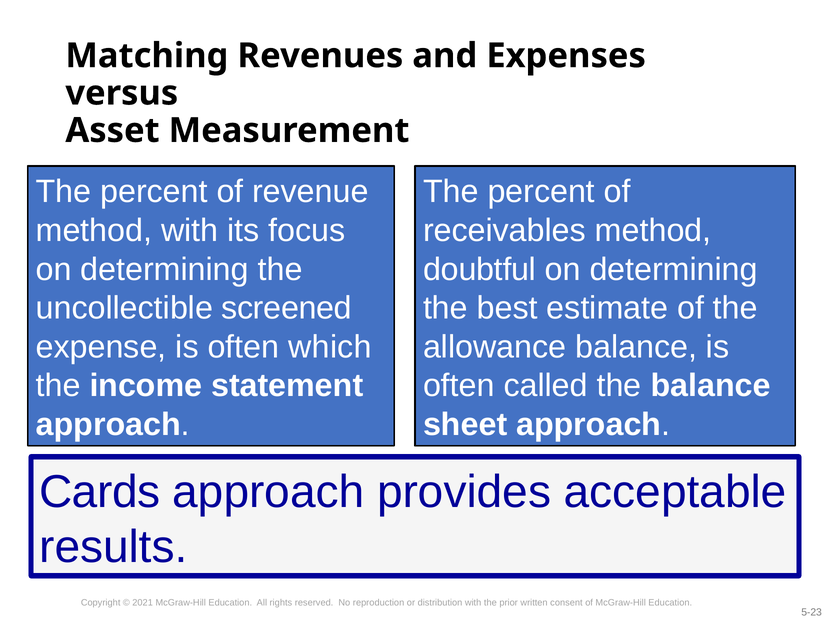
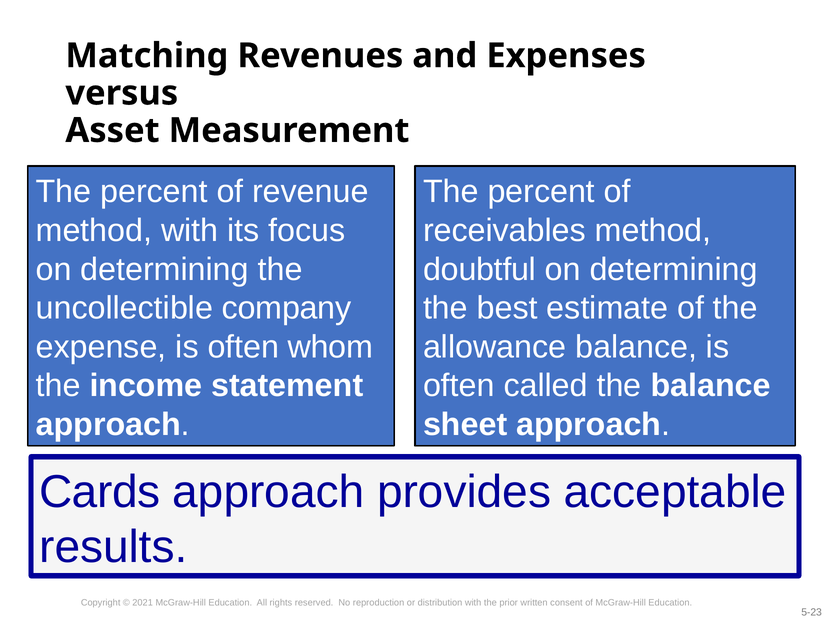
screened: screened -> company (287, 308)
which: which -> whom (330, 347)
